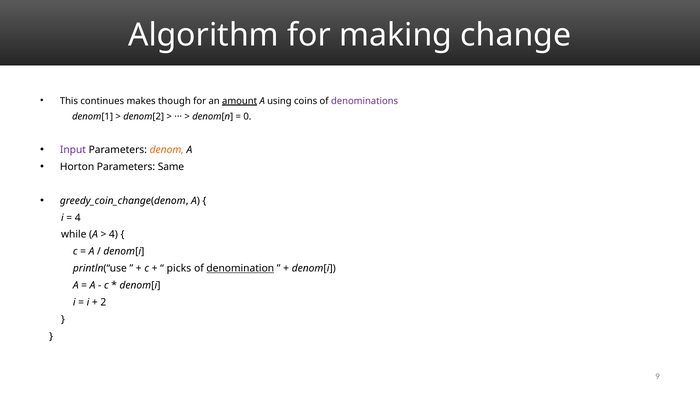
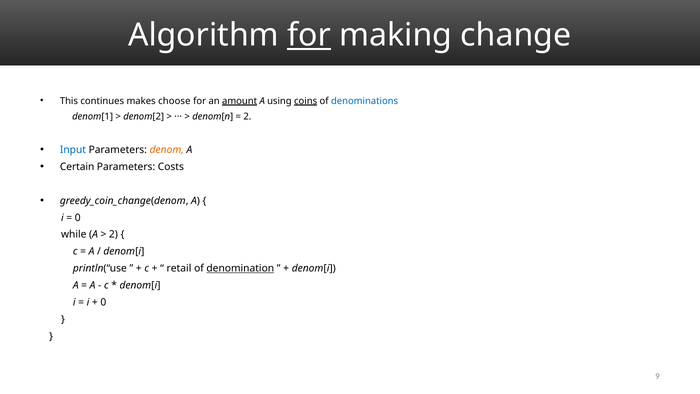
for underline: none -> present (309, 35)
though: though -> choose (174, 101)
coins underline: none -> present (306, 101)
denominations colour: purple -> blue (365, 101)
0: 0 -> 2 (247, 116)
Input colour: purple -> blue (73, 150)
Horton: Horton -> Certain (77, 167)
Same: Same -> Costs (171, 167)
4: 4 -> 0 (78, 218)
4: 4 -> 2 (113, 234)
picks: picks -> retail (179, 268)
2: 2 -> 0 (103, 302)
